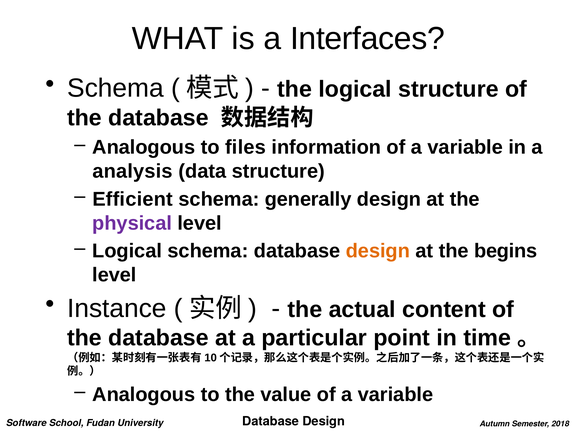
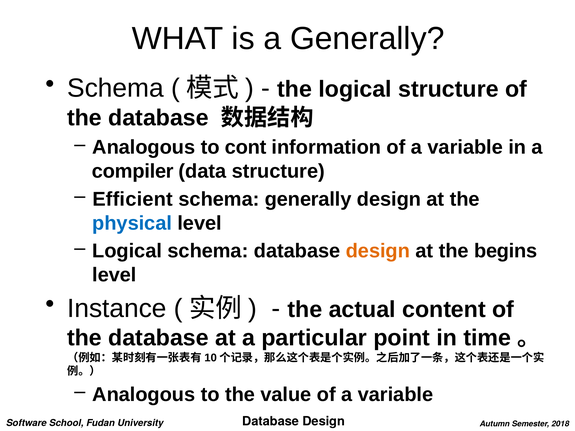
a Interfaces: Interfaces -> Generally (367, 39)
files: files -> cont (246, 147)
analysis: analysis -> compiler (133, 171)
physical colour: purple -> blue (132, 223)
